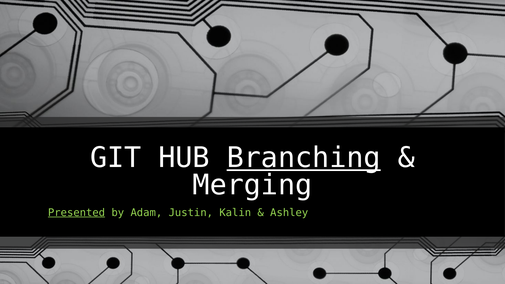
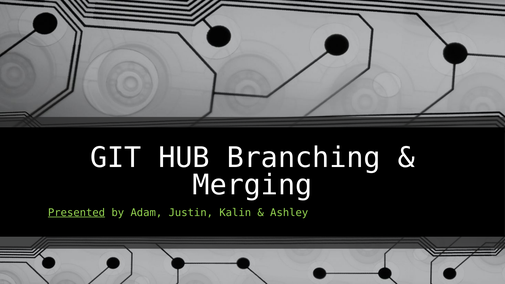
Branching underline: present -> none (304, 158)
